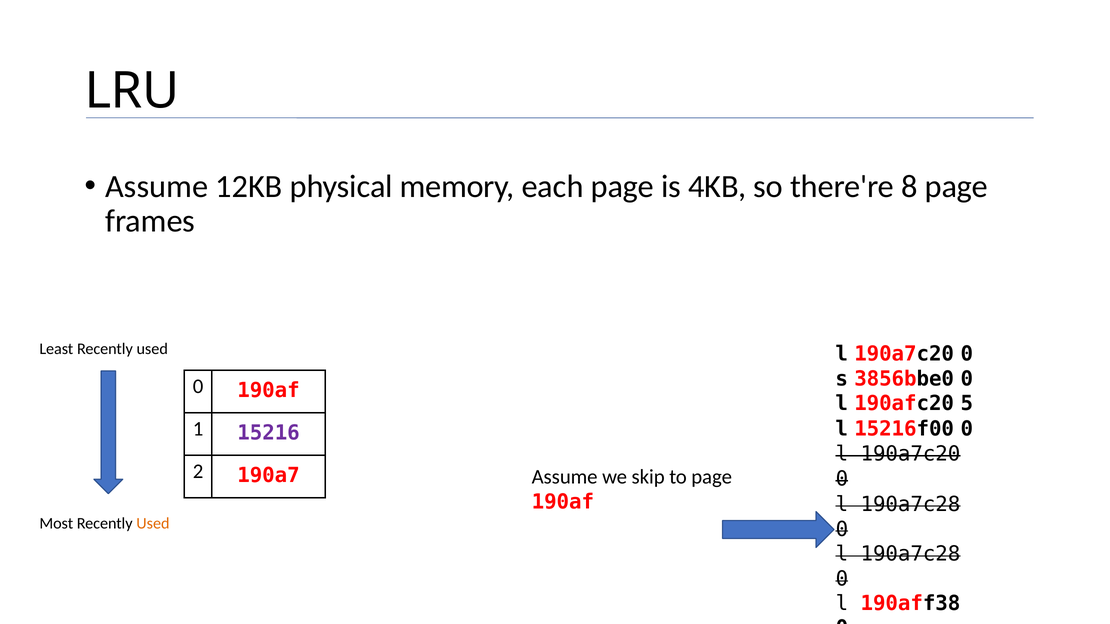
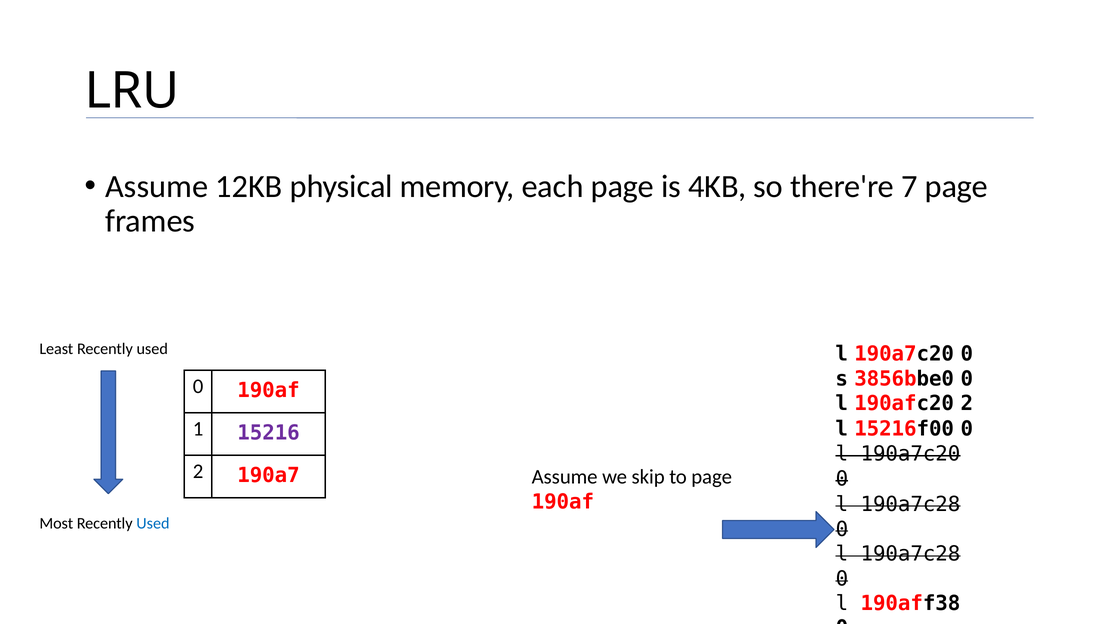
8: 8 -> 7 (909, 187)
190afc20 5: 5 -> 2 (967, 404)
Used colour: orange -> blue (153, 524)
